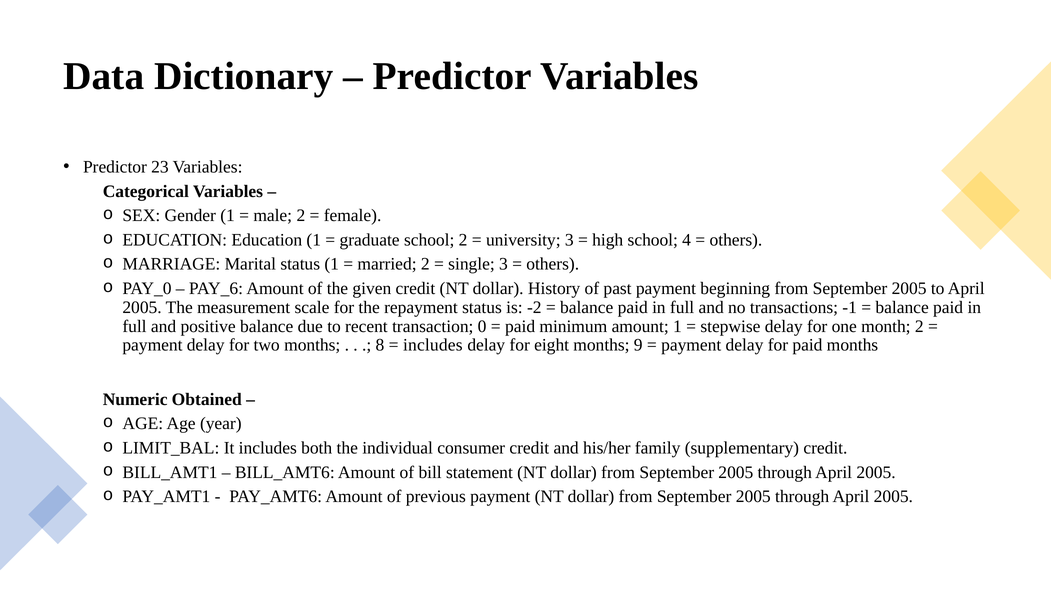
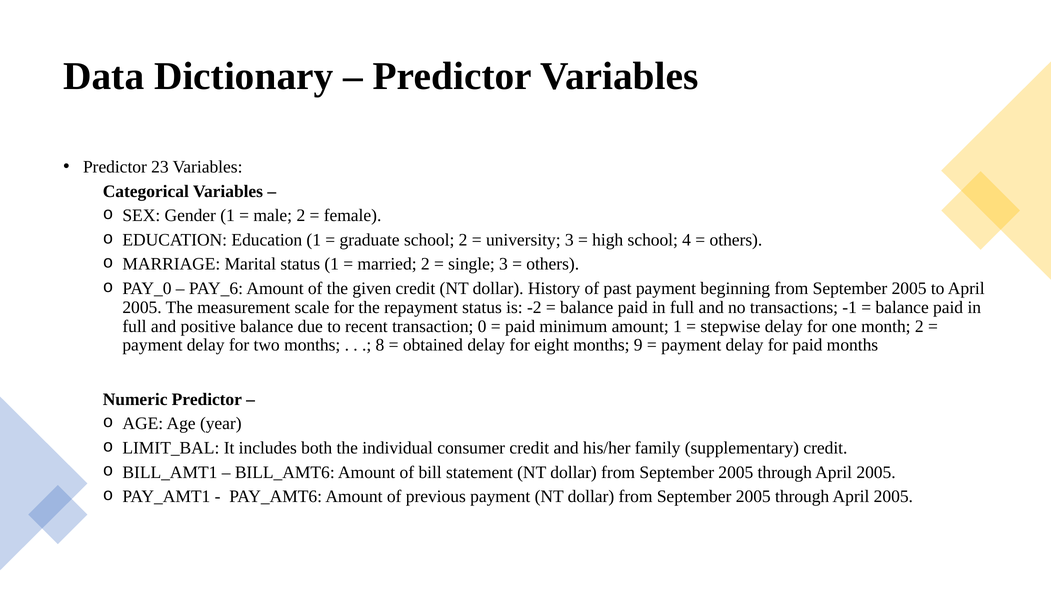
includes: includes -> obtained (433, 345)
Numeric Obtained: Obtained -> Predictor (207, 399)
